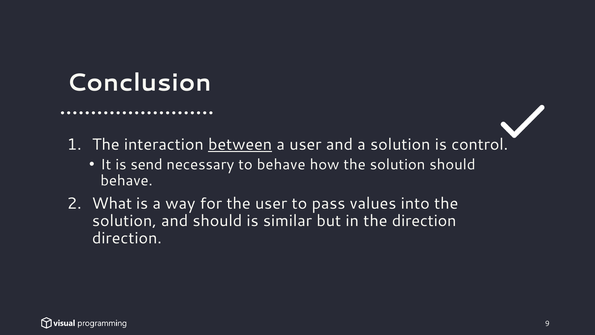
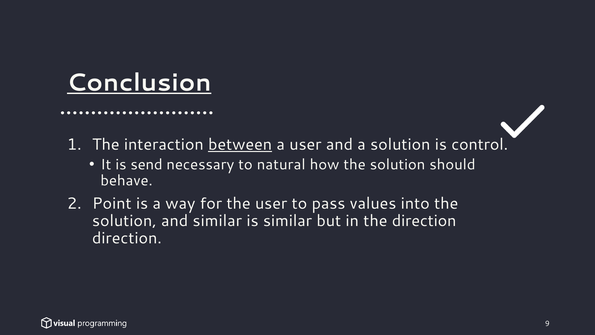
Conclusion underline: none -> present (139, 83)
to behave: behave -> natural (281, 164)
What: What -> Point (112, 203)
and should: should -> similar (217, 221)
